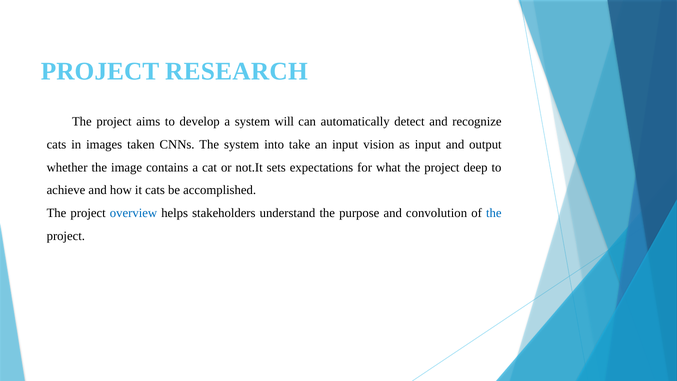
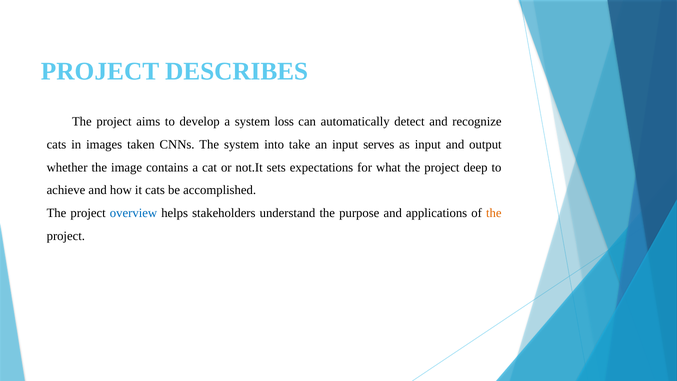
RESEARCH: RESEARCH -> DESCRIBES (237, 71)
will: will -> loss (284, 122)
vision: vision -> serves (379, 144)
convolution: convolution -> applications (437, 213)
the colour: blue -> orange (494, 213)
